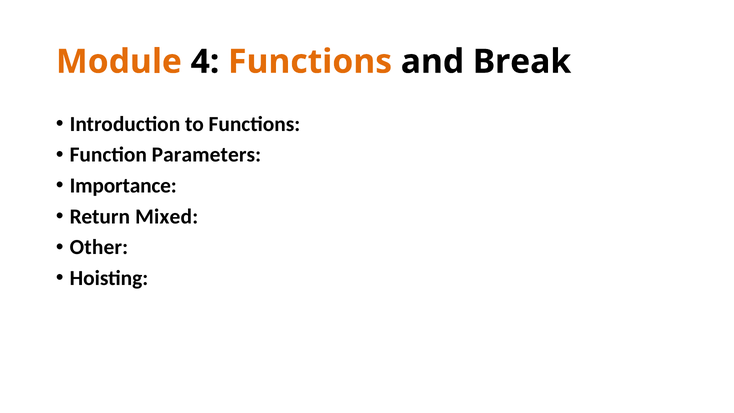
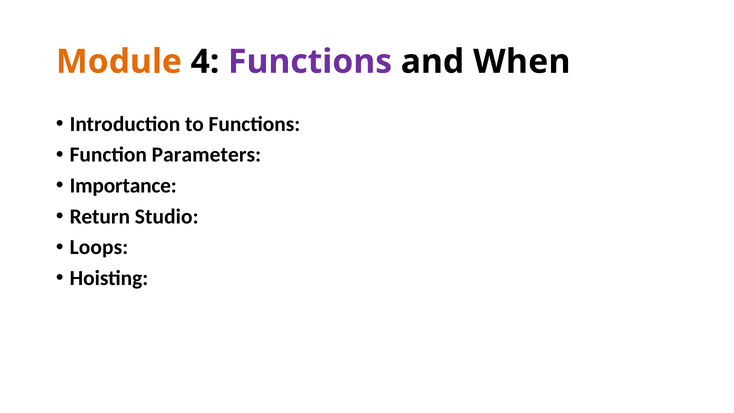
Functions colour: orange -> purple (310, 62)
Break: Break -> When (522, 62)
Mixed: Mixed -> Studio (167, 216)
Other: Other -> Loops (99, 247)
